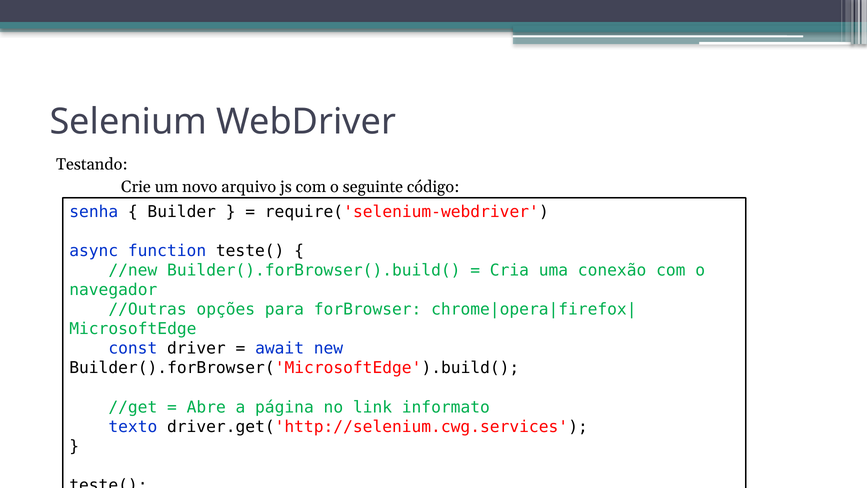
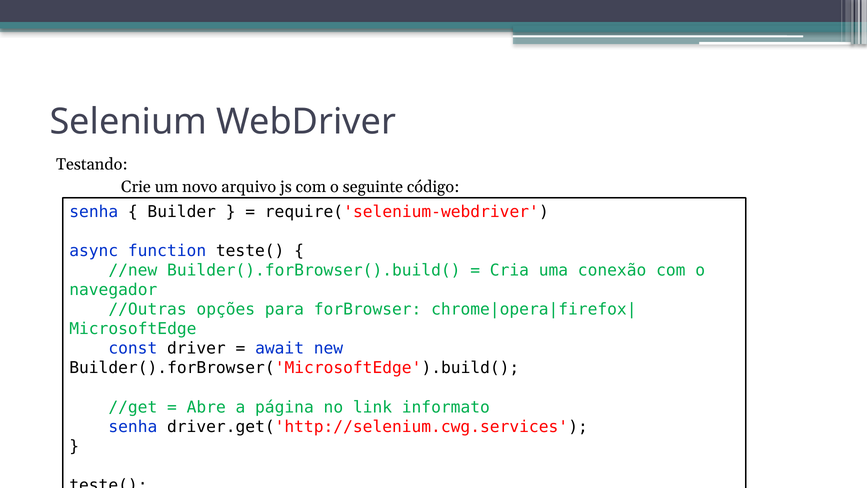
texto: texto -> senha (133, 426)
